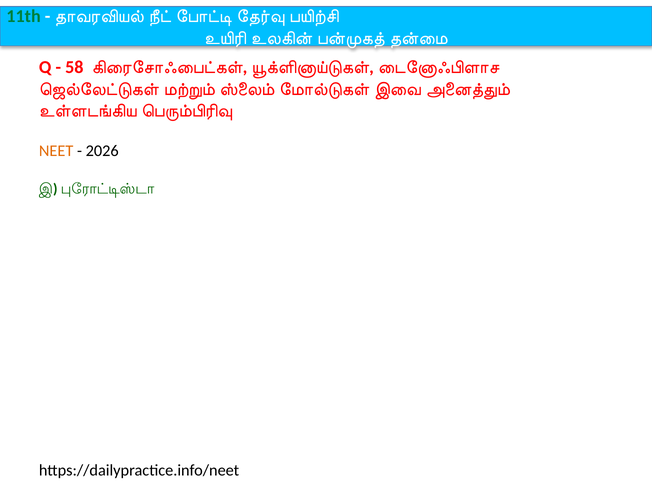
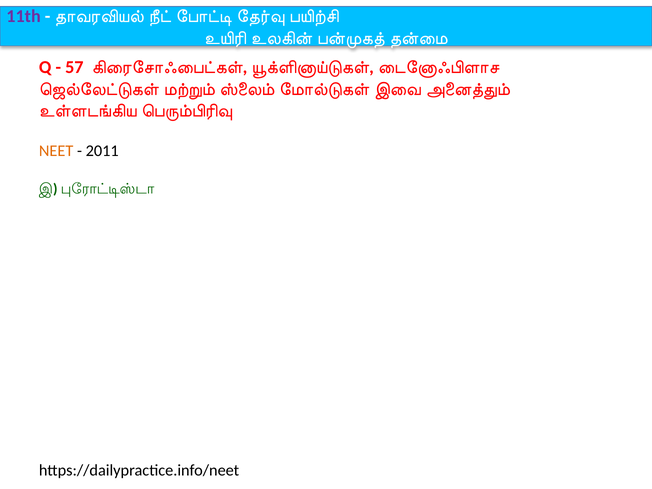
11th colour: green -> purple (24, 16)
58: 58 -> 57 (74, 67)
2026: 2026 -> 2011 (102, 151)
